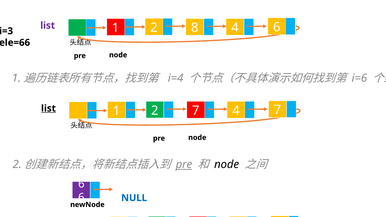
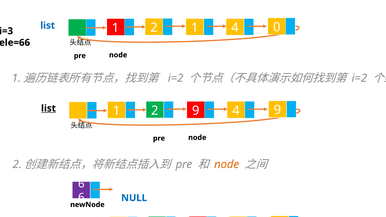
list colour: purple -> blue (48, 26)
4 6: 6 -> 0 (277, 27)
1 8: 8 -> 1 (195, 28)
i=4: i=4 -> i=2 (176, 78)
i=6: i=6 -> i=2 (359, 78)
4 7: 7 -> 9 (278, 110)
1 7: 7 -> 9 (196, 111)
pre underline: present -> none (184, 165)
node colour: black -> orange (227, 165)
